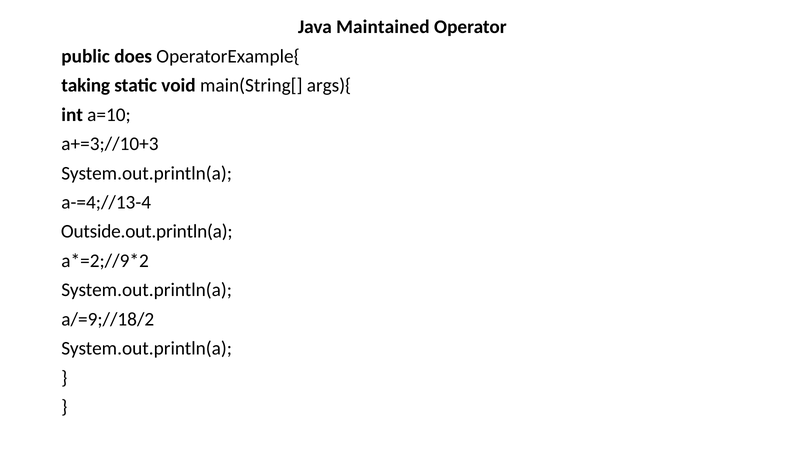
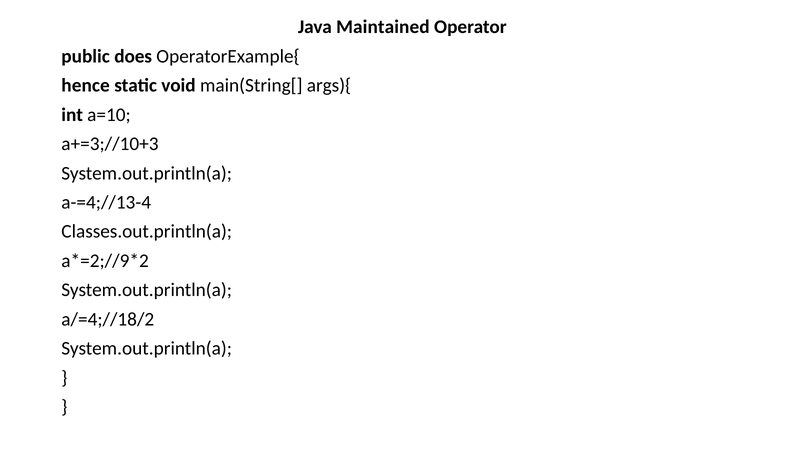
taking: taking -> hence (86, 85)
Outside.out.println(a: Outside.out.println(a -> Classes.out.println(a (147, 232)
a/=9;//18/2: a/=9;//18/2 -> a/=4;//18/2 (108, 319)
